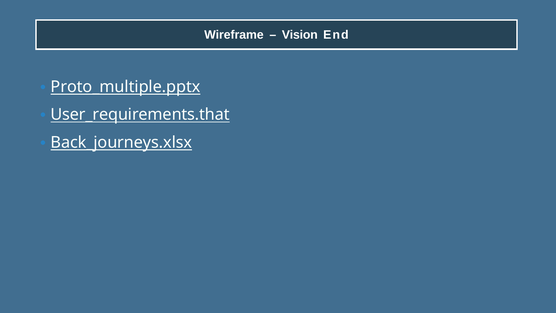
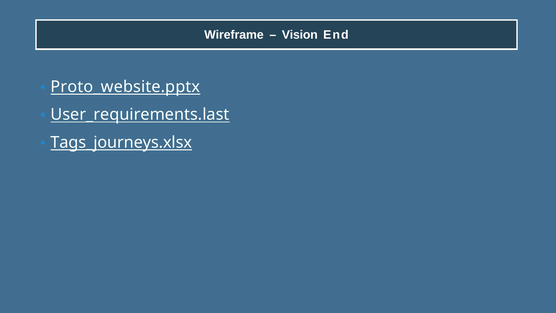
Proto_multiple.pptx: Proto_multiple.pptx -> Proto_website.pptx (125, 87)
User_requirements.that: User_requirements.that -> User_requirements.last (140, 114)
Back_journeys.xlsx: Back_journeys.xlsx -> Tags_journeys.xlsx (121, 142)
